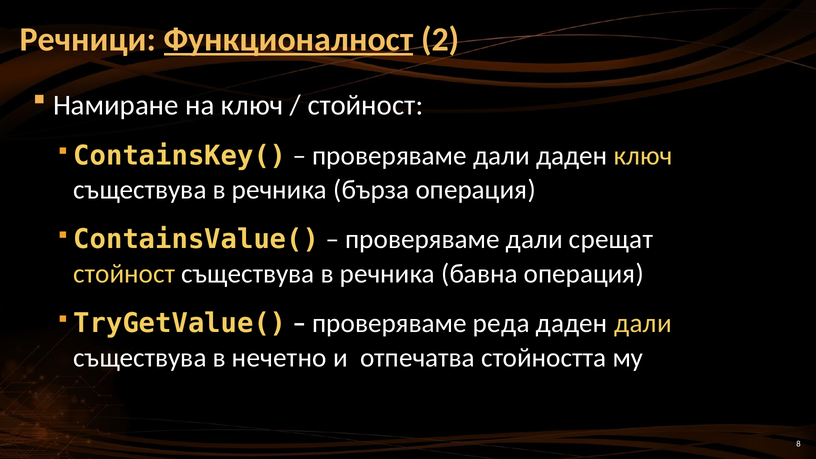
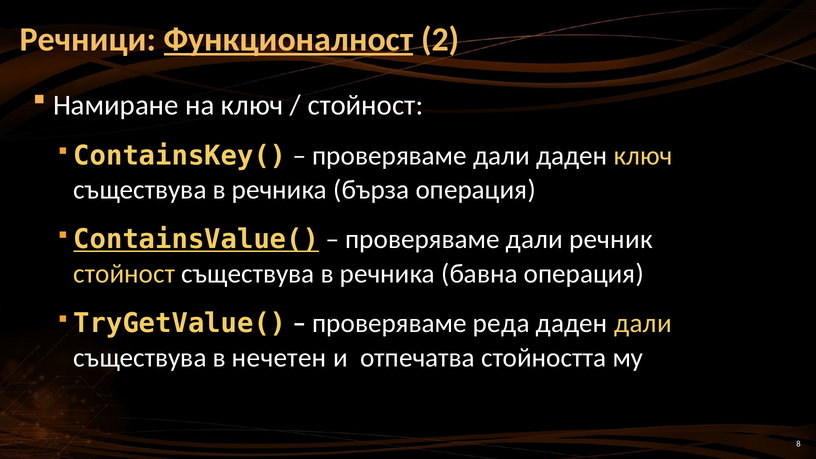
ContainsValue( underline: none -> present (196, 239)
срещат: срещат -> речник (611, 239)
нечетно: нечетно -> нечетен (279, 358)
